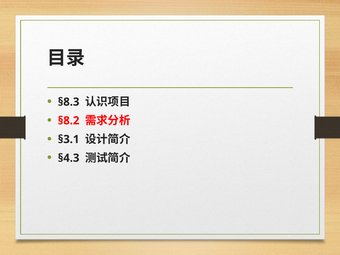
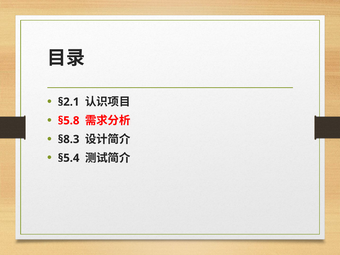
§8.3: §8.3 -> §2.1 (69, 102)
§8.2: §8.2 -> §5.8 (69, 121)
§3.1: §3.1 -> §8.3 (69, 139)
§4.3: §4.3 -> §5.4 (69, 158)
